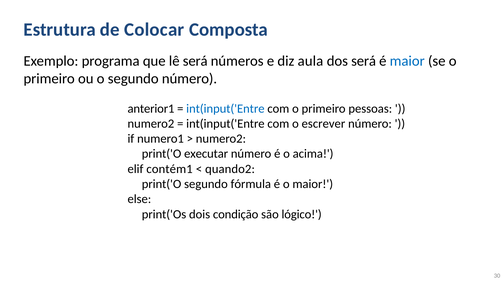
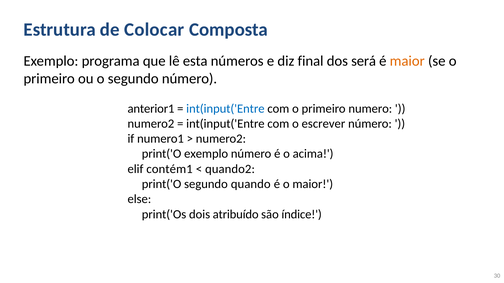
lê será: será -> esta (195, 61)
aula: aula -> final (311, 61)
maior colour: blue -> orange (407, 61)
pessoas: pessoas -> numero (370, 109)
print('O executar: executar -> exemplo (206, 154)
fórmula: fórmula -> quando (251, 184)
condição: condição -> atribuído (236, 215)
lógico: lógico -> índice (302, 215)
